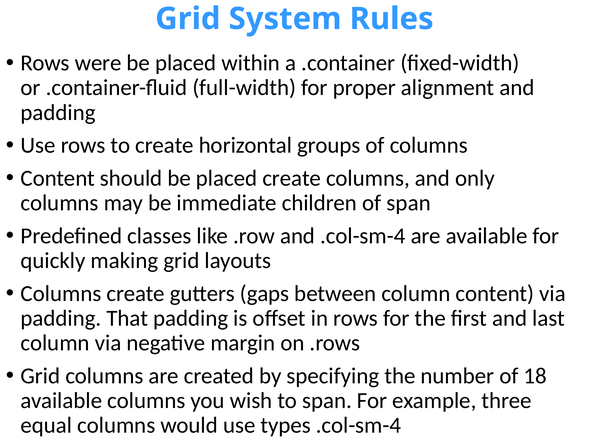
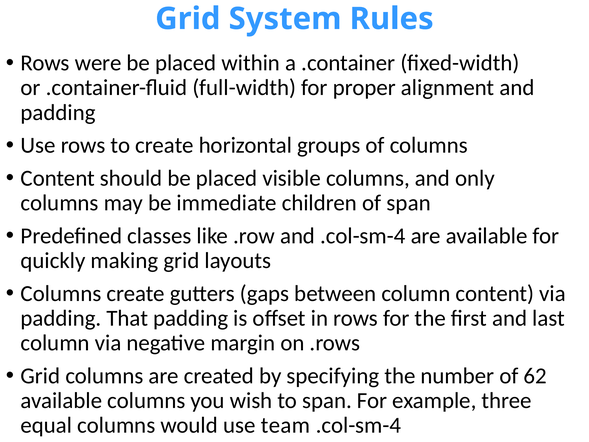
placed create: create -> visible (292, 178)
18: 18 -> 62 (535, 376)
types: types -> team (285, 425)
